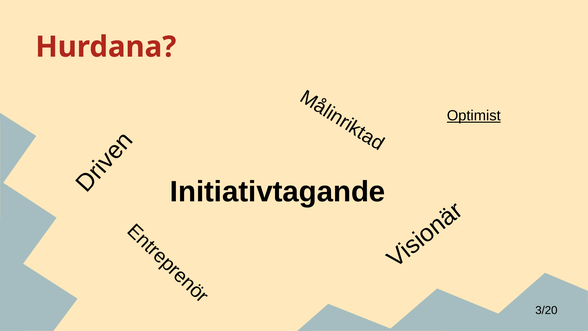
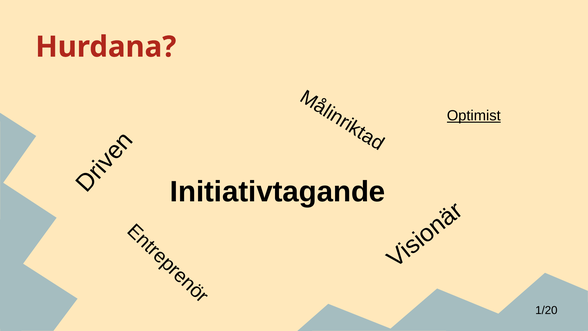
3/20: 3/20 -> 1/20 (546, 310)
